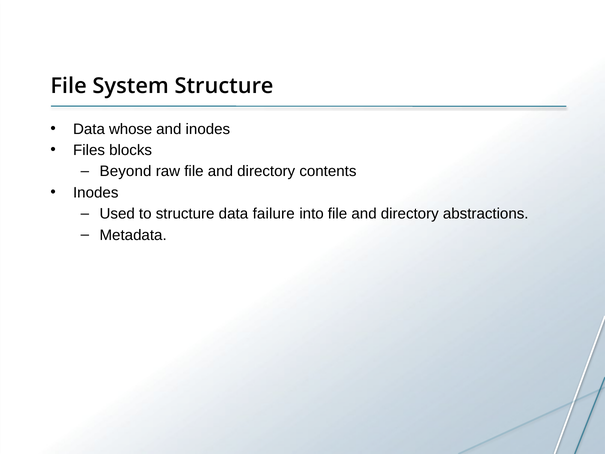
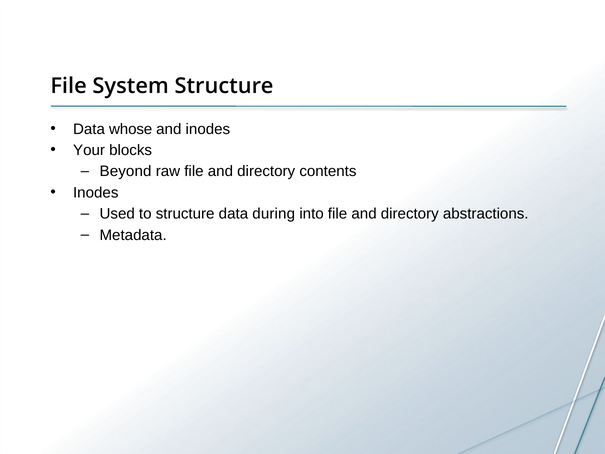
Files: Files -> Your (89, 150)
failure: failure -> during (274, 214)
